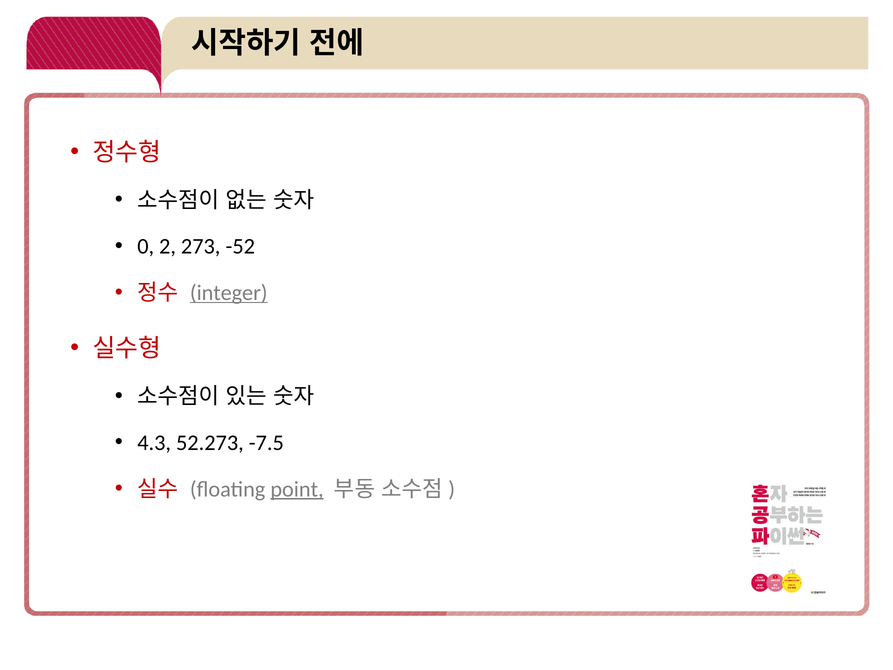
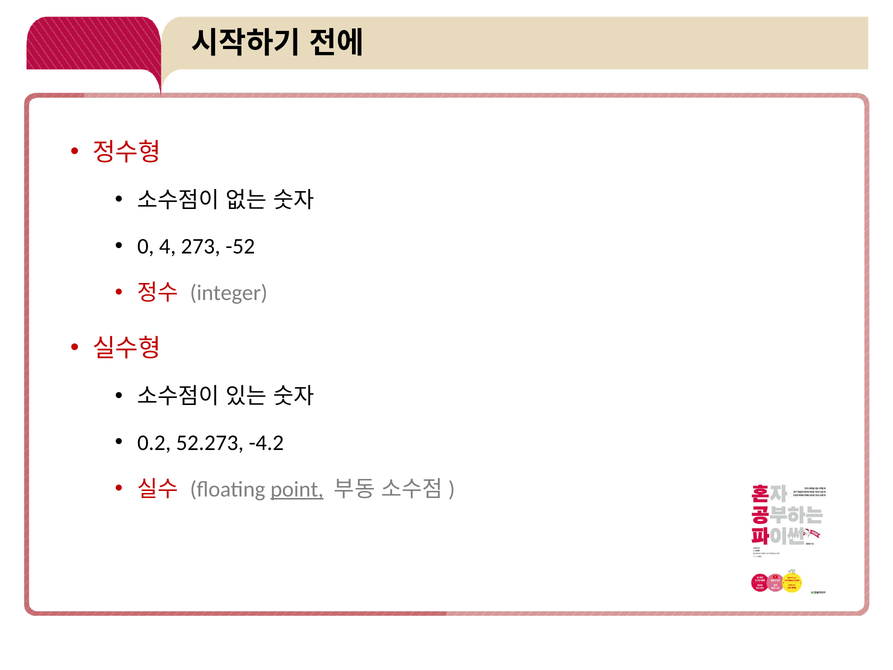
2: 2 -> 4 (168, 246)
integer underline: present -> none (229, 293)
4.3: 4.3 -> 0.2 (154, 443)
-7.5: -7.5 -> -4.2 (266, 443)
